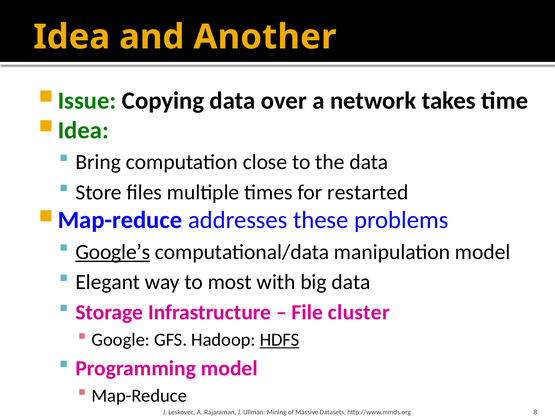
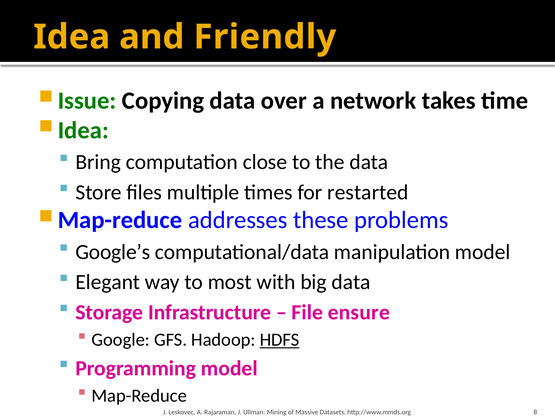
Another: Another -> Friendly (265, 37)
Google’s underline: present -> none (113, 252)
cluster: cluster -> ensure (359, 313)
